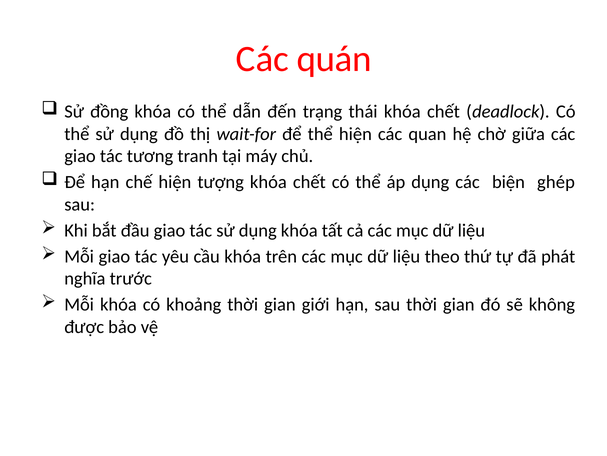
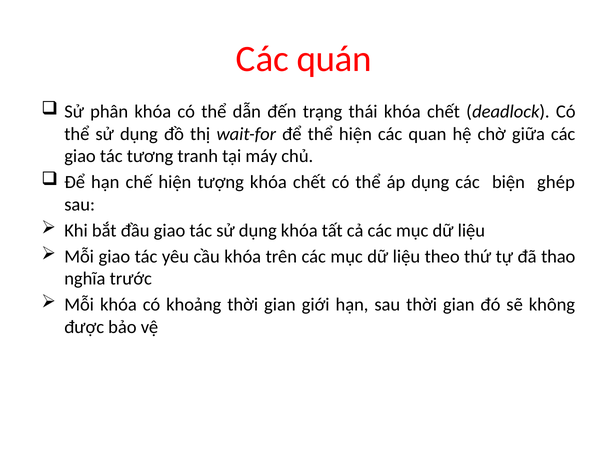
đồng: đồng -> phân (109, 112)
phát: phát -> thao (558, 256)
